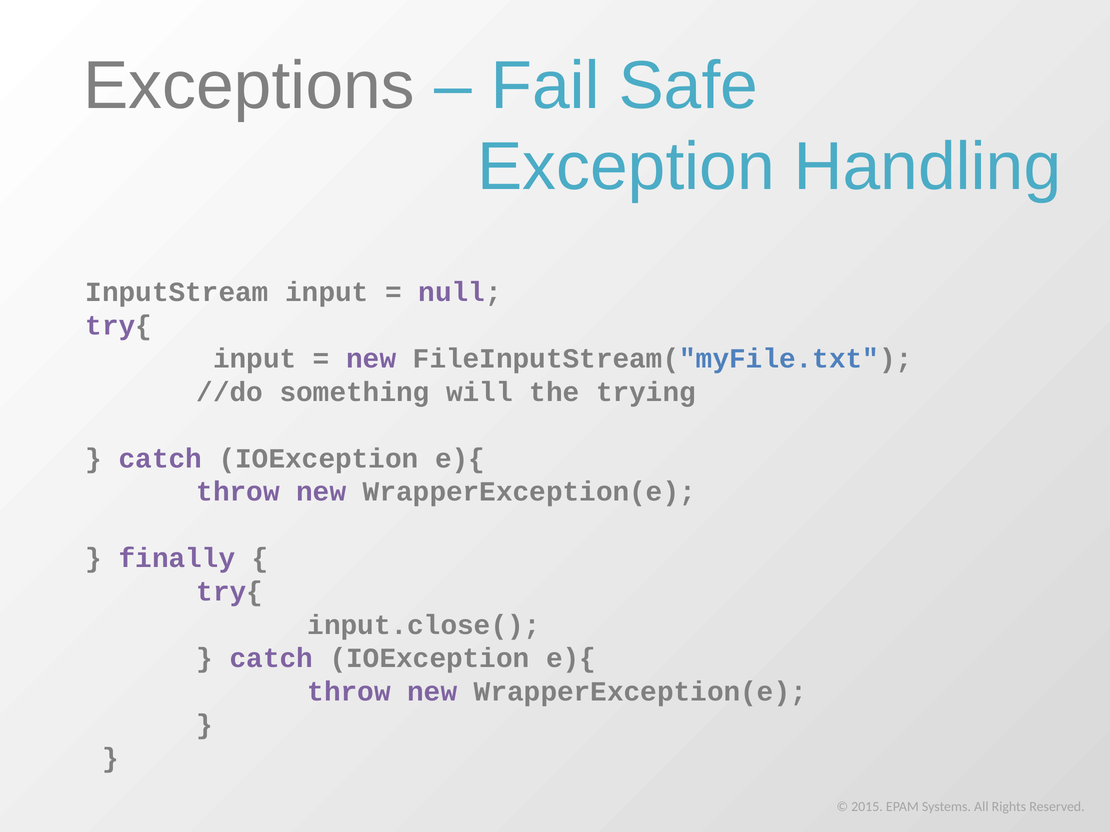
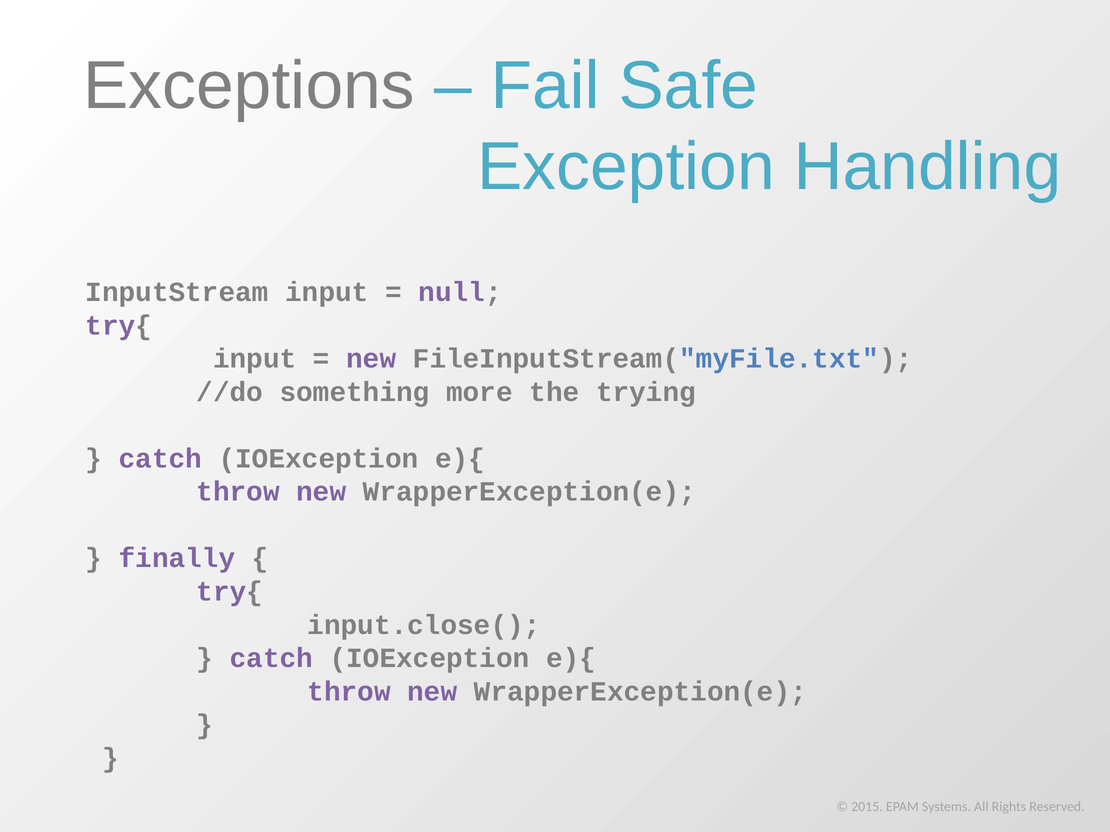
will: will -> more (479, 392)
